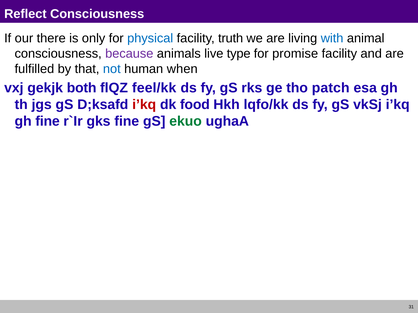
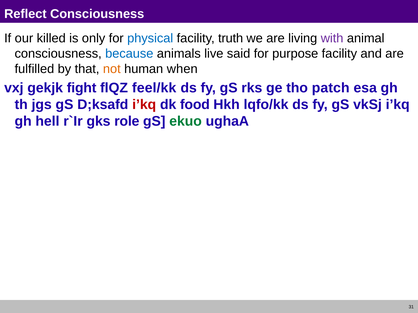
there: there -> killed (51, 39)
with colour: blue -> purple (332, 39)
because colour: purple -> blue (129, 54)
type: type -> said (239, 54)
promise: promise -> purpose (295, 54)
not colour: blue -> orange (112, 69)
both: both -> fight (82, 88)
gh fine: fine -> hell (47, 121)
gks fine: fine -> role (127, 121)
